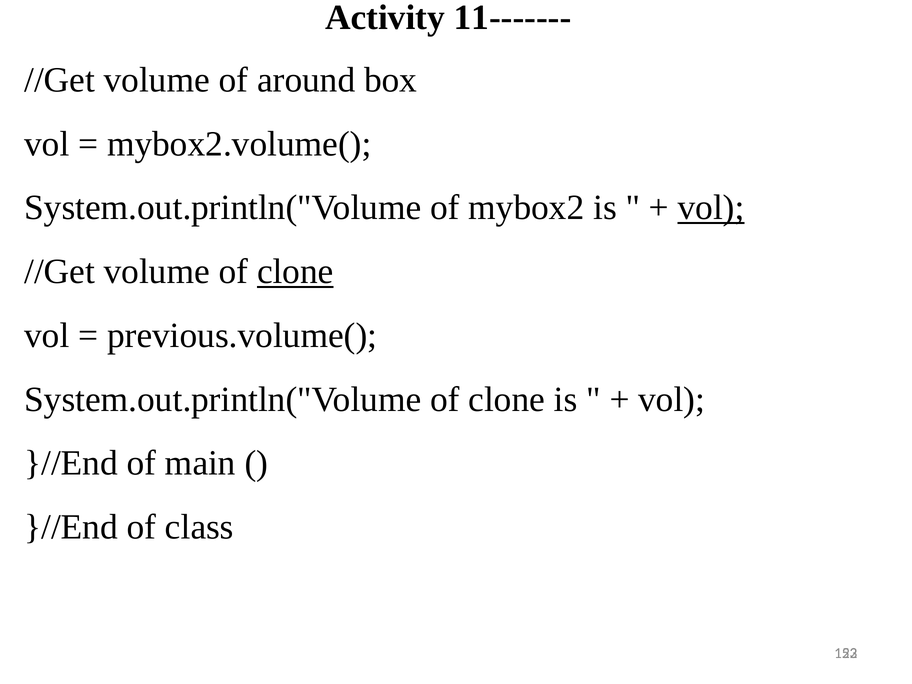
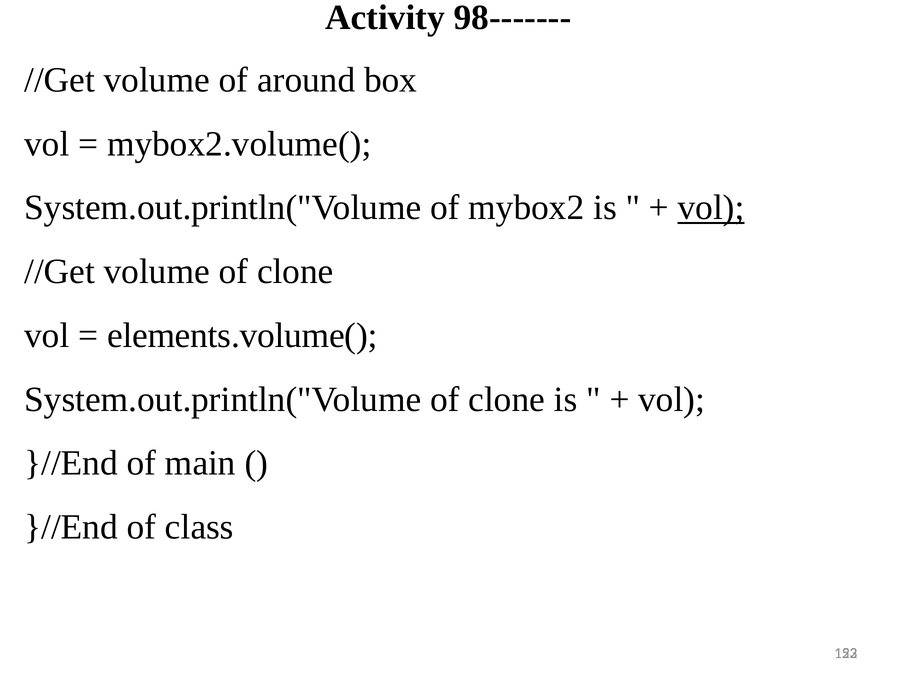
11-------: 11------- -> 98------- (513, 18)
clone underline: present -> none (295, 272)
previous.volume(: previous.volume( -> elements.volume( (242, 336)
